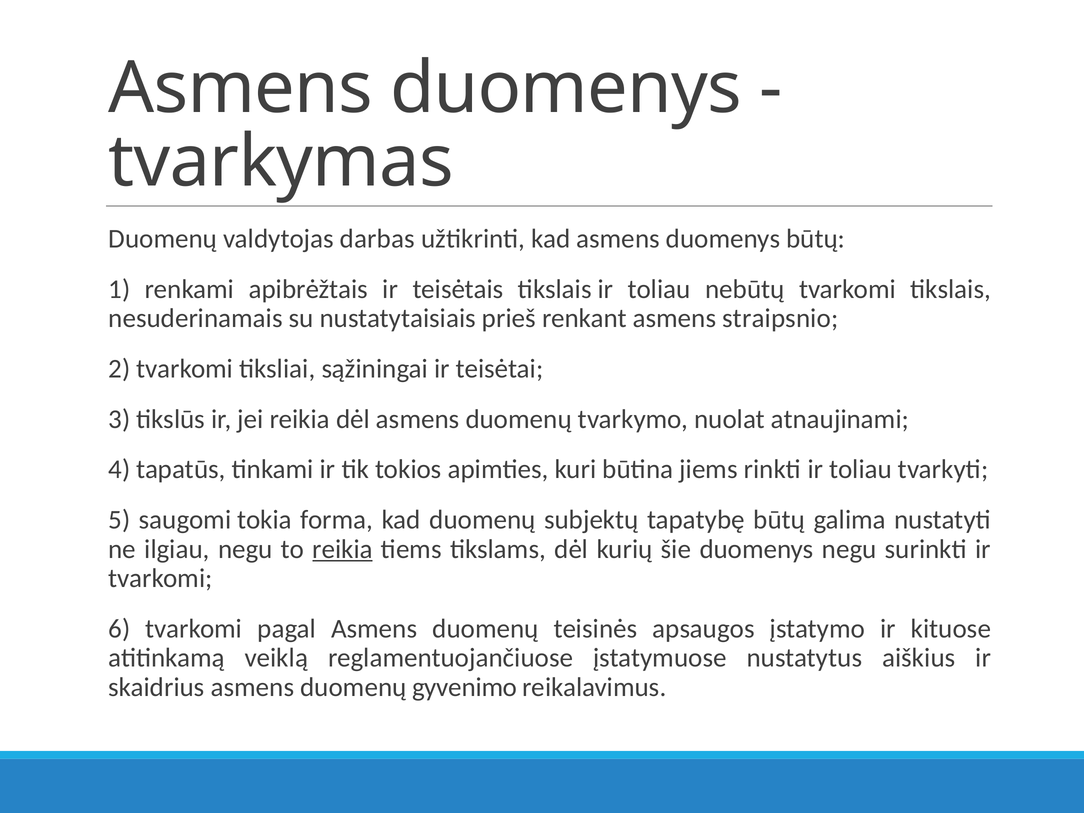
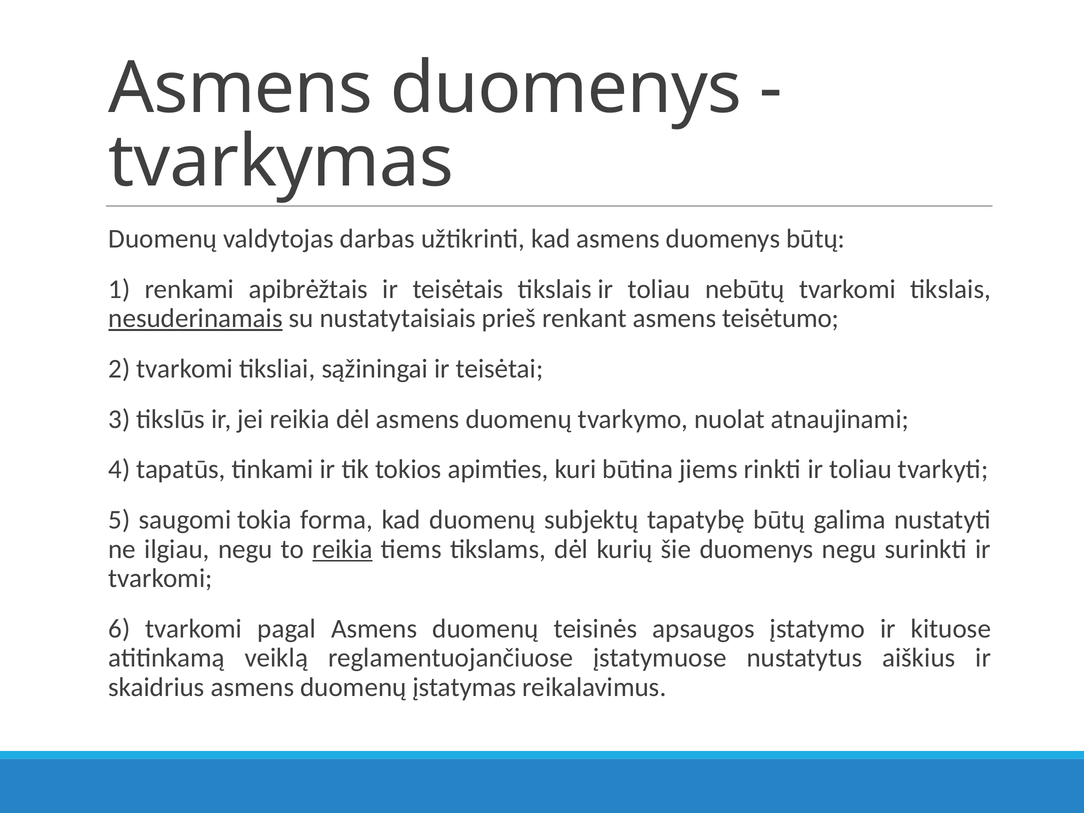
nesuderinamais underline: none -> present (196, 318)
straipsnio: straipsnio -> teisėtumo (780, 318)
gyvenimo: gyvenimo -> įstatymas (465, 687)
